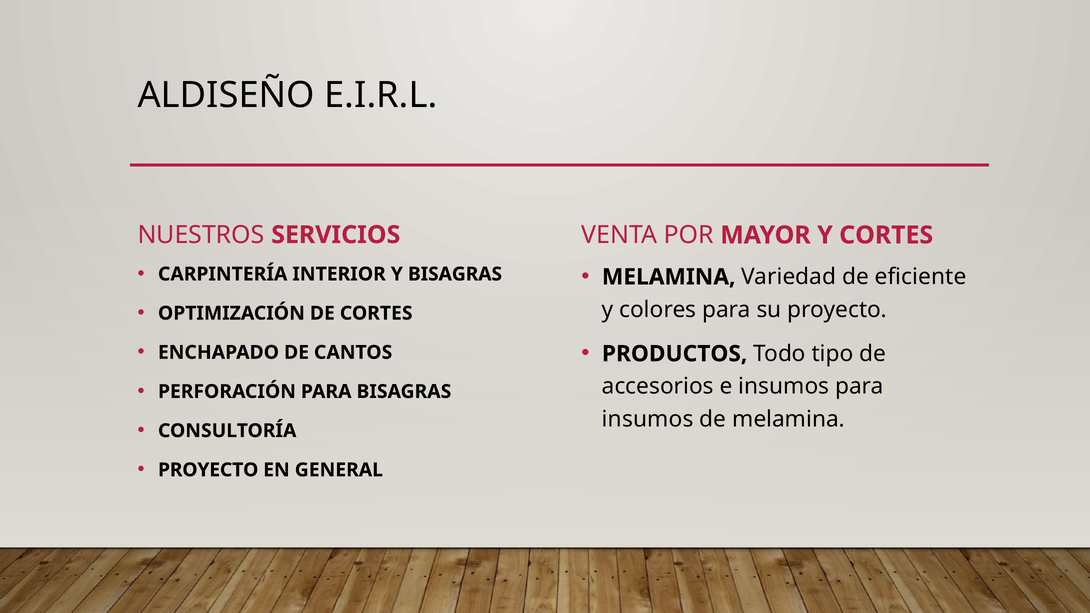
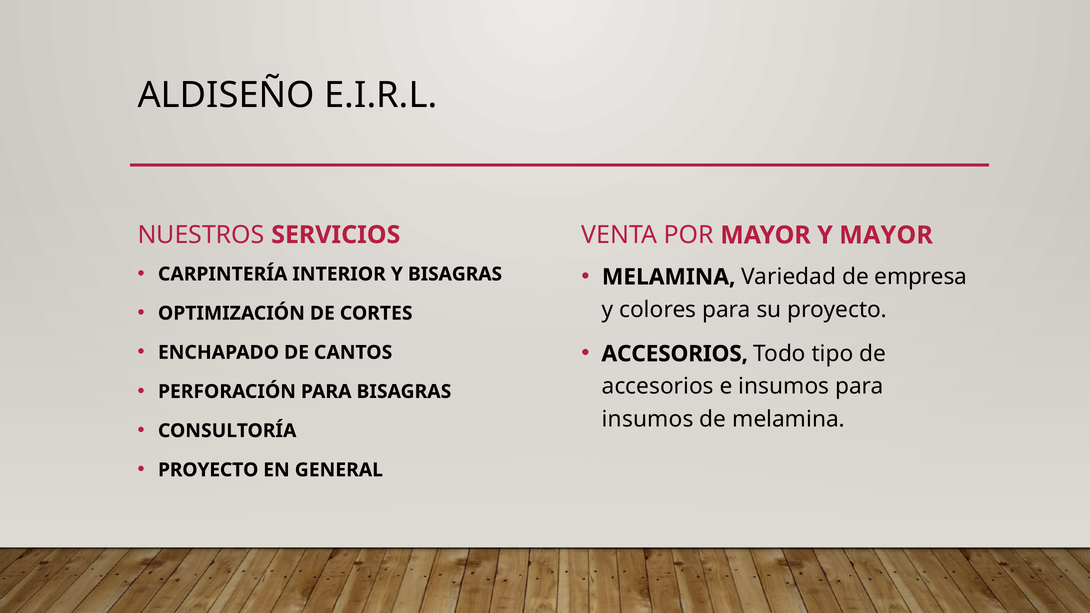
Y CORTES: CORTES -> MAYOR (886, 235)
eficiente: eficiente -> empresa (921, 277)
PRODUCTOS: PRODUCTOS -> ACCESORIOS (675, 354)
